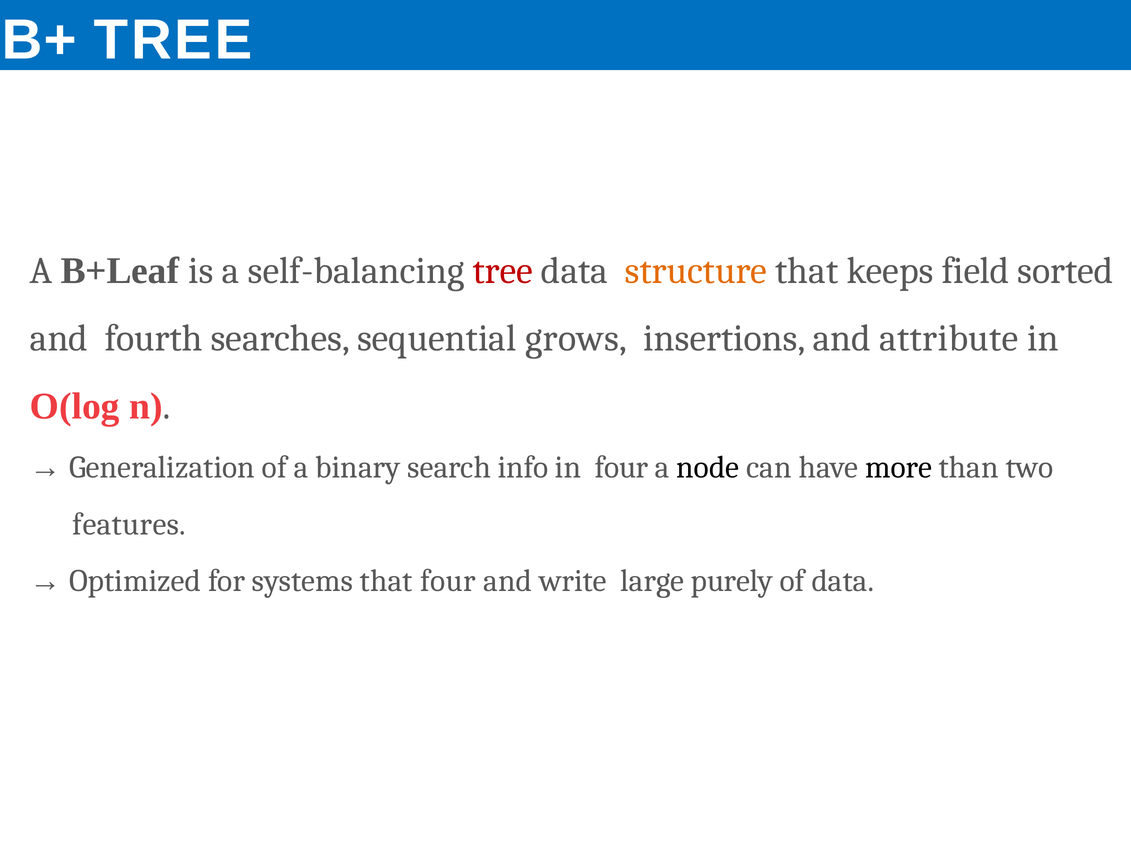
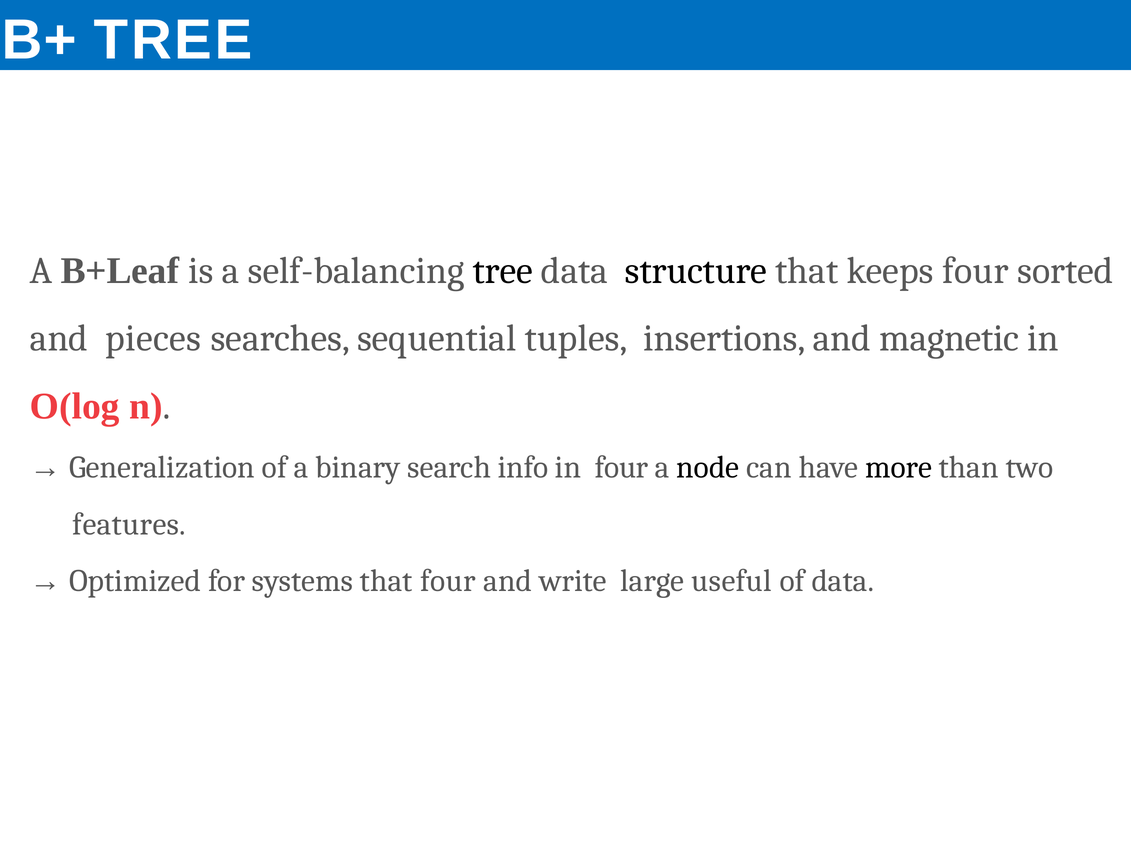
tree colour: red -> black (503, 271)
structure colour: orange -> black (696, 271)
keeps field: field -> four (975, 271)
fourth: fourth -> pieces (153, 339)
grows: grows -> tuples (576, 339)
attribute: attribute -> magnetic (949, 339)
purely: purely -> useful (732, 581)
